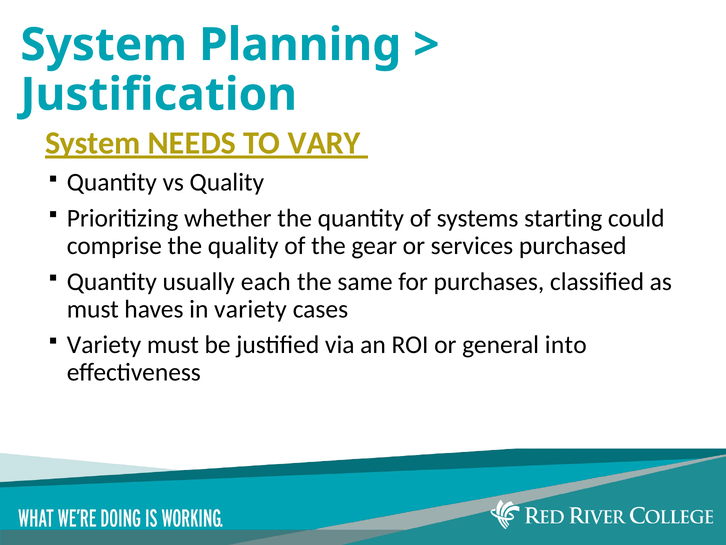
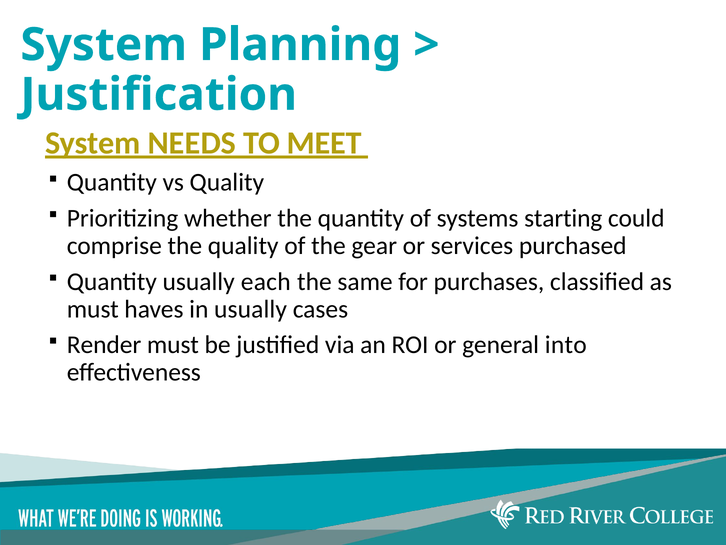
VARY: VARY -> MEET (324, 143)
in variety: variety -> usually (251, 309)
Variety: Variety -> Render (104, 345)
